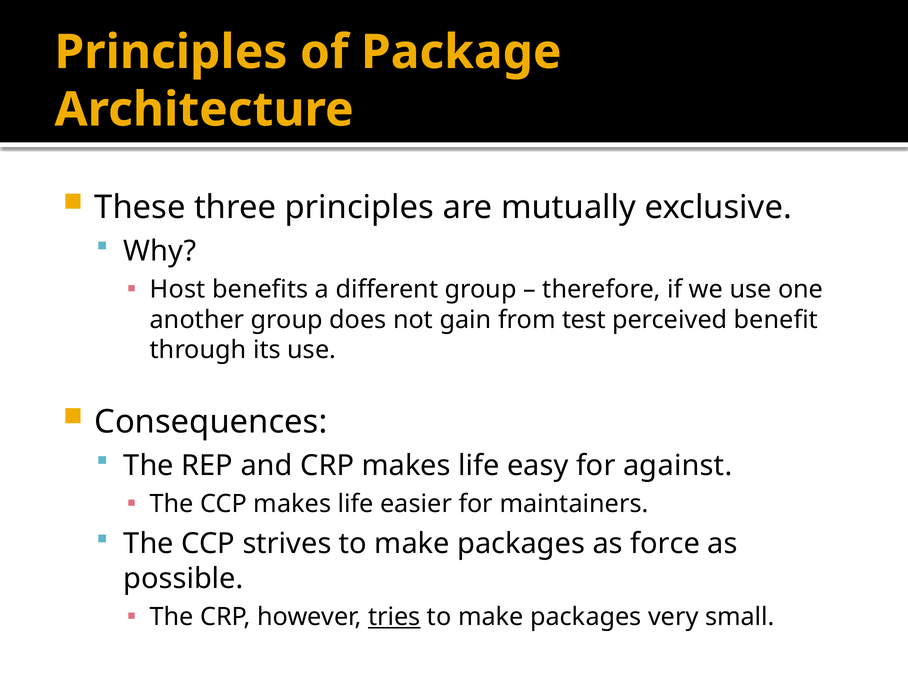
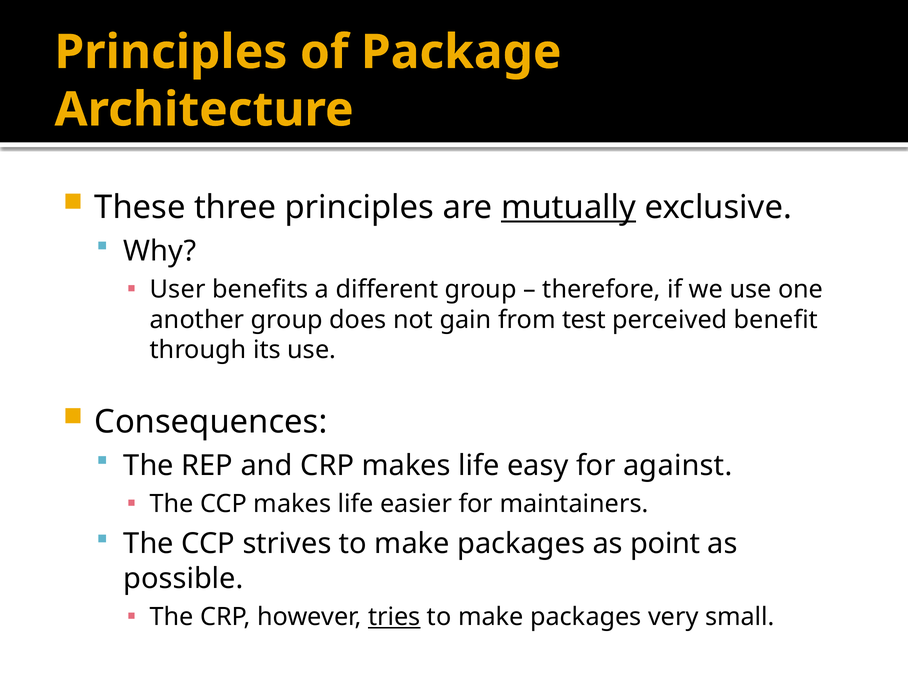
mutually underline: none -> present (569, 207)
Host: Host -> User (178, 289)
force: force -> point (665, 544)
